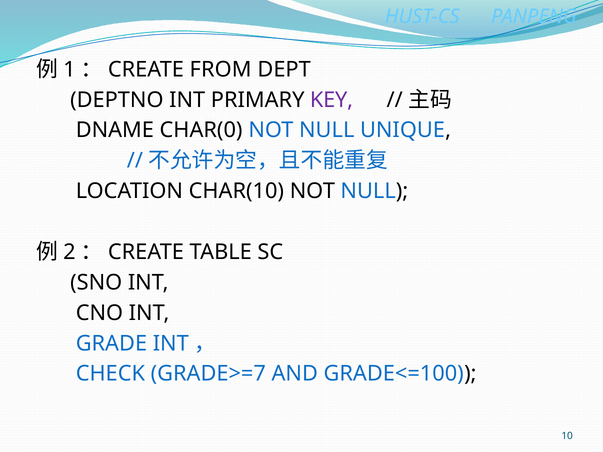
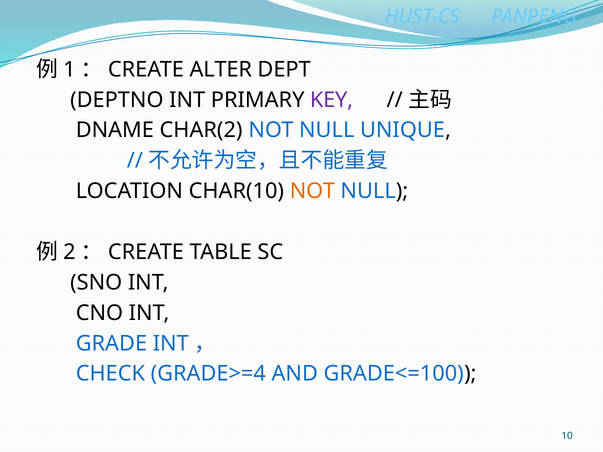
FROM: FROM -> ALTER (221, 69)
CHAR(0: CHAR(0 -> CHAR(2 (201, 130)
NOT colour: black -> orange (312, 191)
GRADE>=7: GRADE>=7 -> GRADE>=4 (208, 374)
